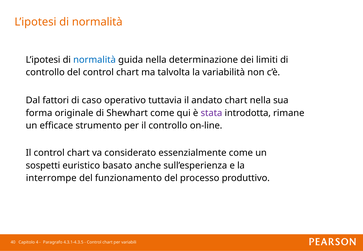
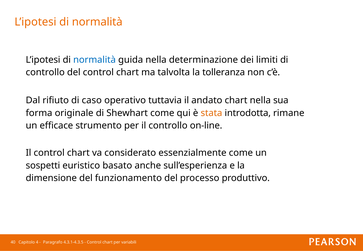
variabilità: variabilità -> tolleranza (224, 72)
fattori: fattori -> rifiuto (56, 101)
stata colour: purple -> orange (211, 113)
interrompe: interrompe -> dimensione (51, 178)
